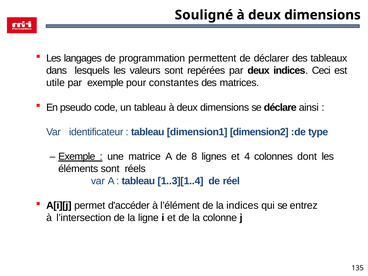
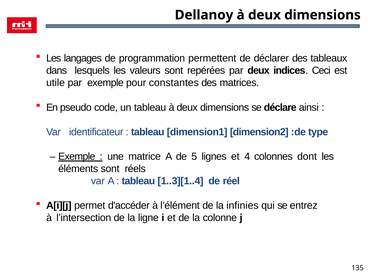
Souligné: Souligné -> Dellanoy (204, 15)
8: 8 -> 5 (194, 156)
la indices: indices -> infinies (242, 206)
